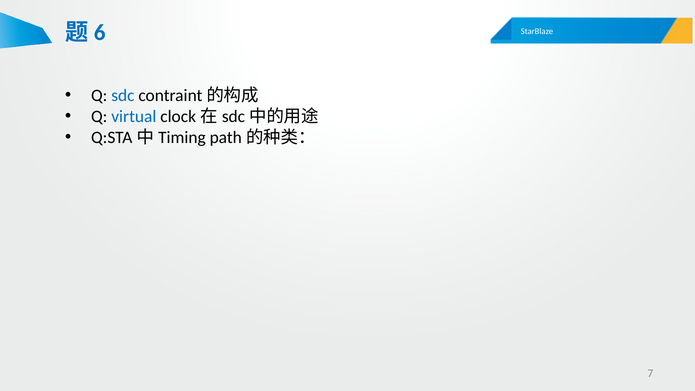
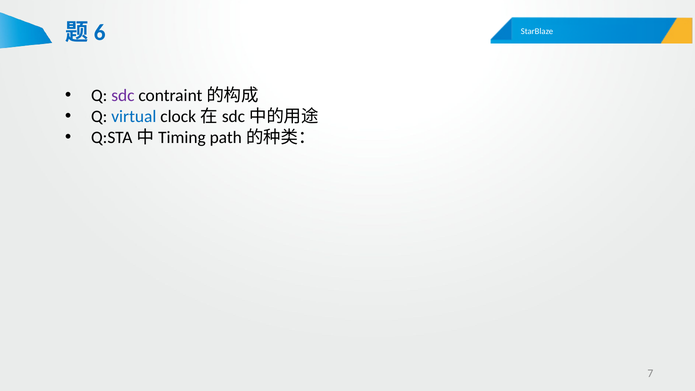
sdc colour: blue -> purple (123, 96)
